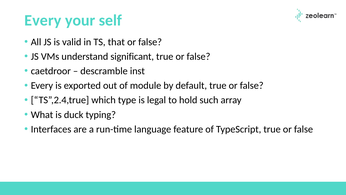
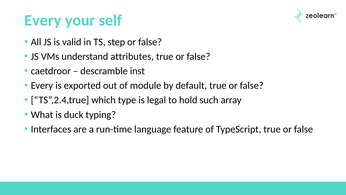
that: that -> step (116, 42)
significant: significant -> attributes (132, 56)
